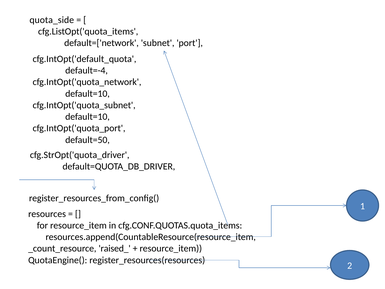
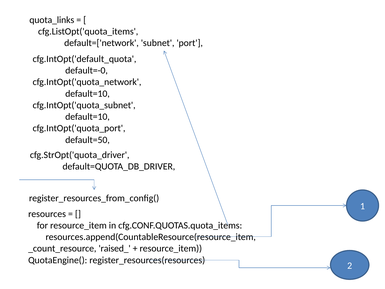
quota_side: quota_side -> quota_links (52, 20)
default=-4: default=-4 -> default=-0 (87, 70)
